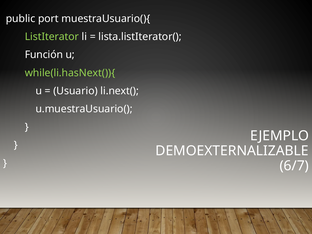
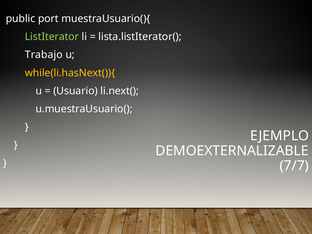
Función: Función -> Trabajo (44, 55)
while(li.hasNext()){ colour: light green -> yellow (70, 73)
6/7: 6/7 -> 7/7 (294, 166)
